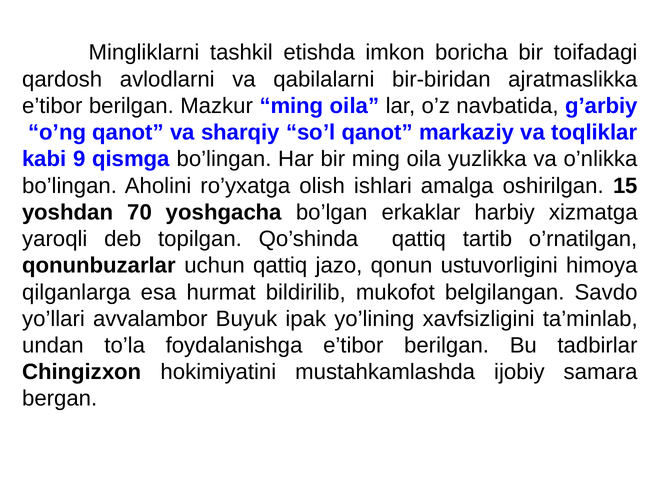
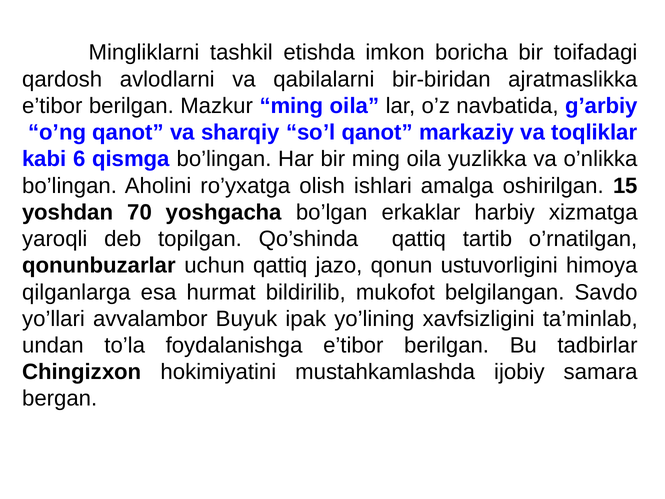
9: 9 -> 6 (79, 159)
